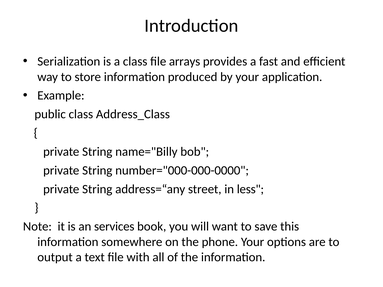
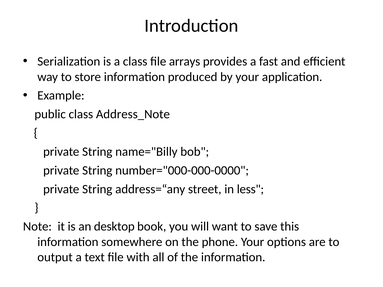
Address_Class: Address_Class -> Address_Note (133, 114)
services: services -> desktop (114, 227)
